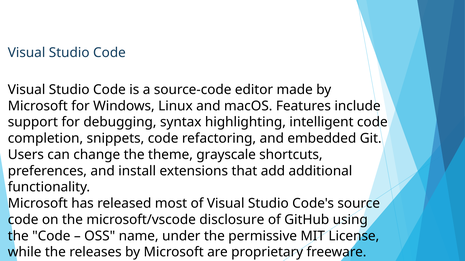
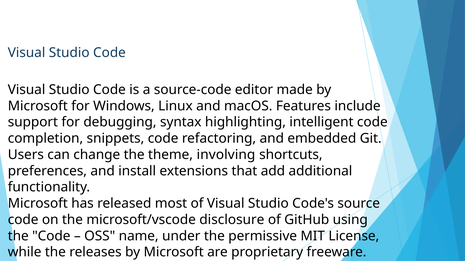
grayscale: grayscale -> involving (226, 155)
